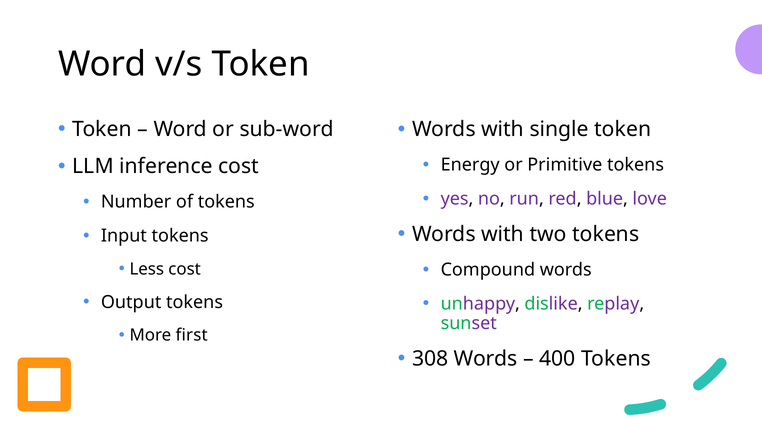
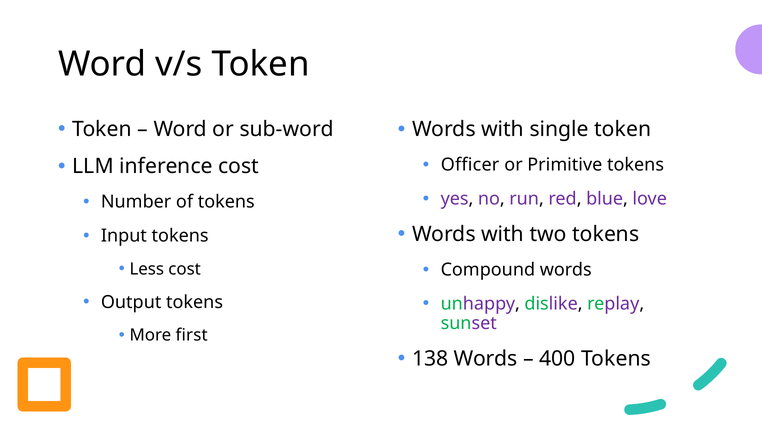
Energy: Energy -> Officer (470, 165)
308: 308 -> 138 (430, 358)
